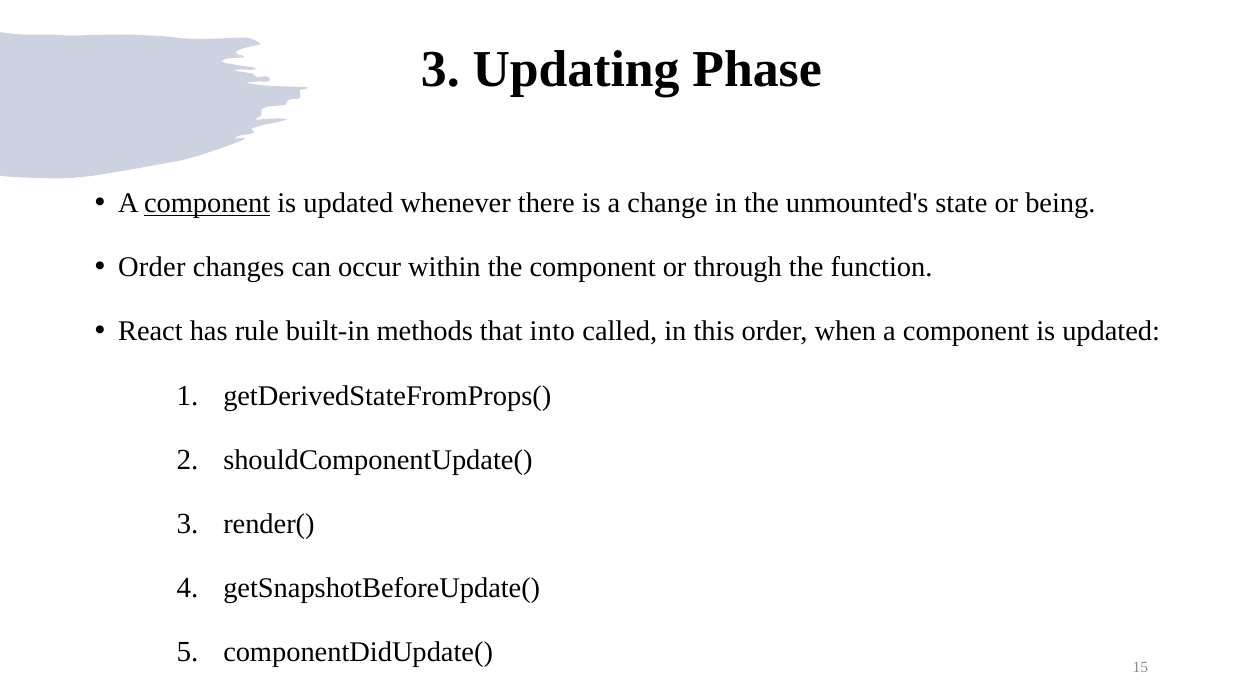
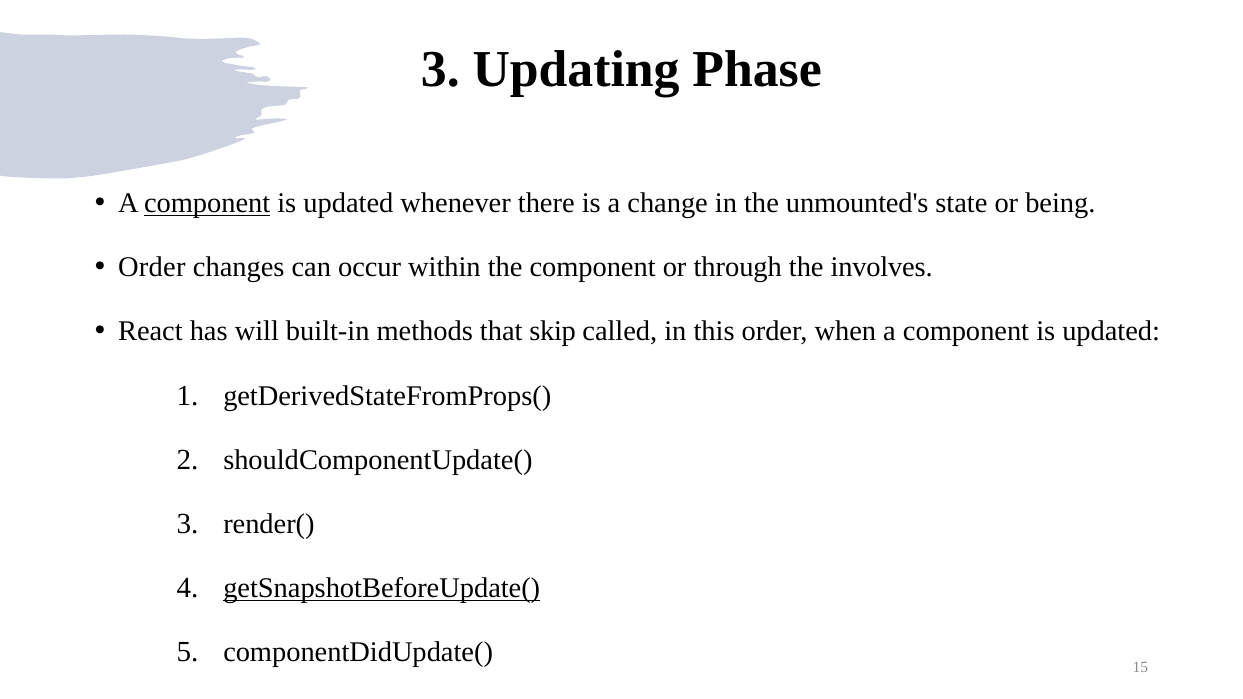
function: function -> involves (882, 267)
rule: rule -> will (257, 332)
into: into -> skip (553, 332)
getSnapshotBeforeUpdate( underline: none -> present (382, 588)
